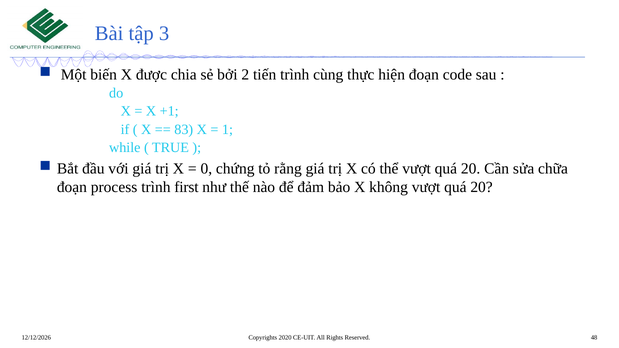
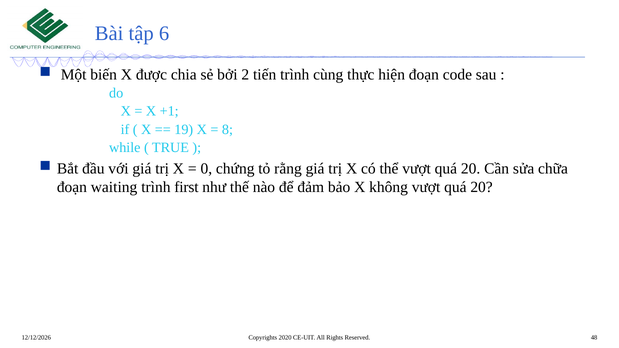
3: 3 -> 6 (164, 34)
83: 83 -> 19 (184, 129)
1: 1 -> 8 (227, 129)
process: process -> waiting (114, 187)
